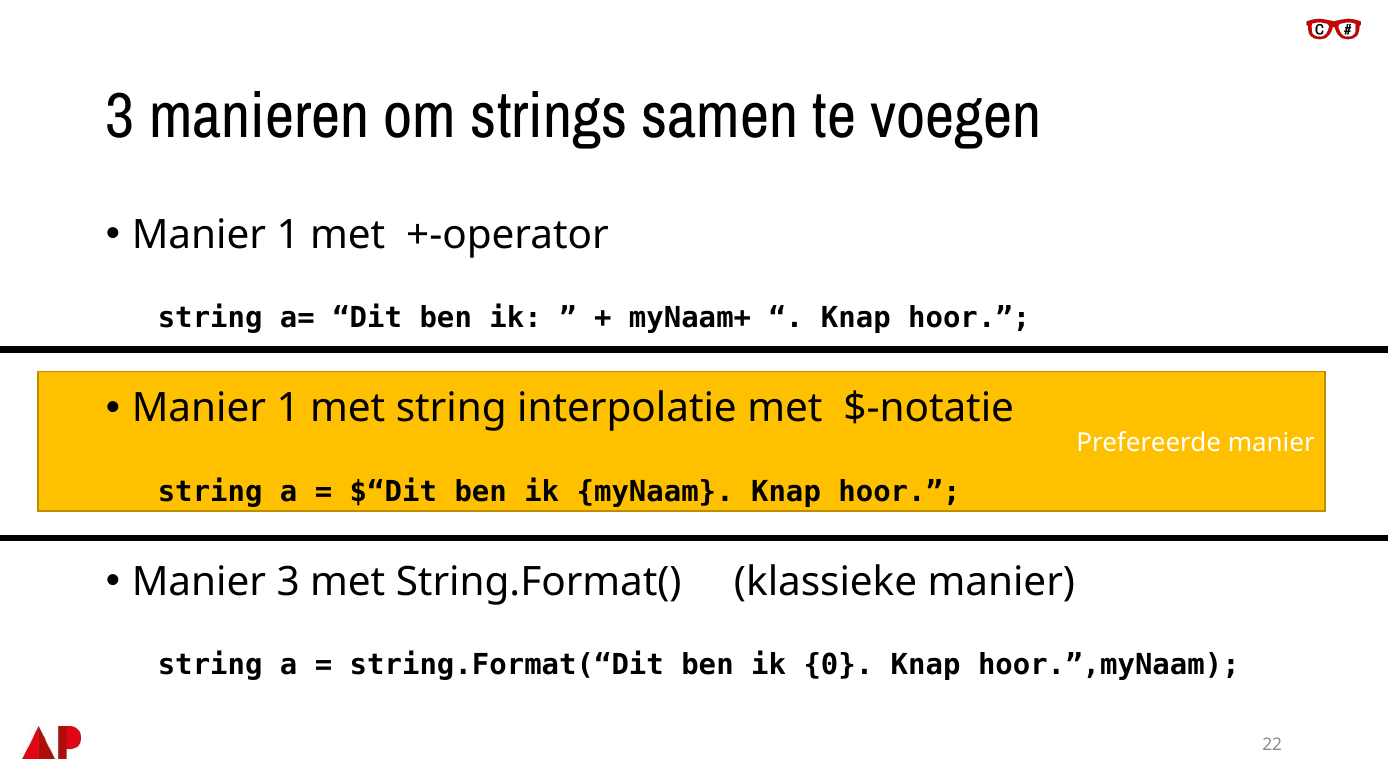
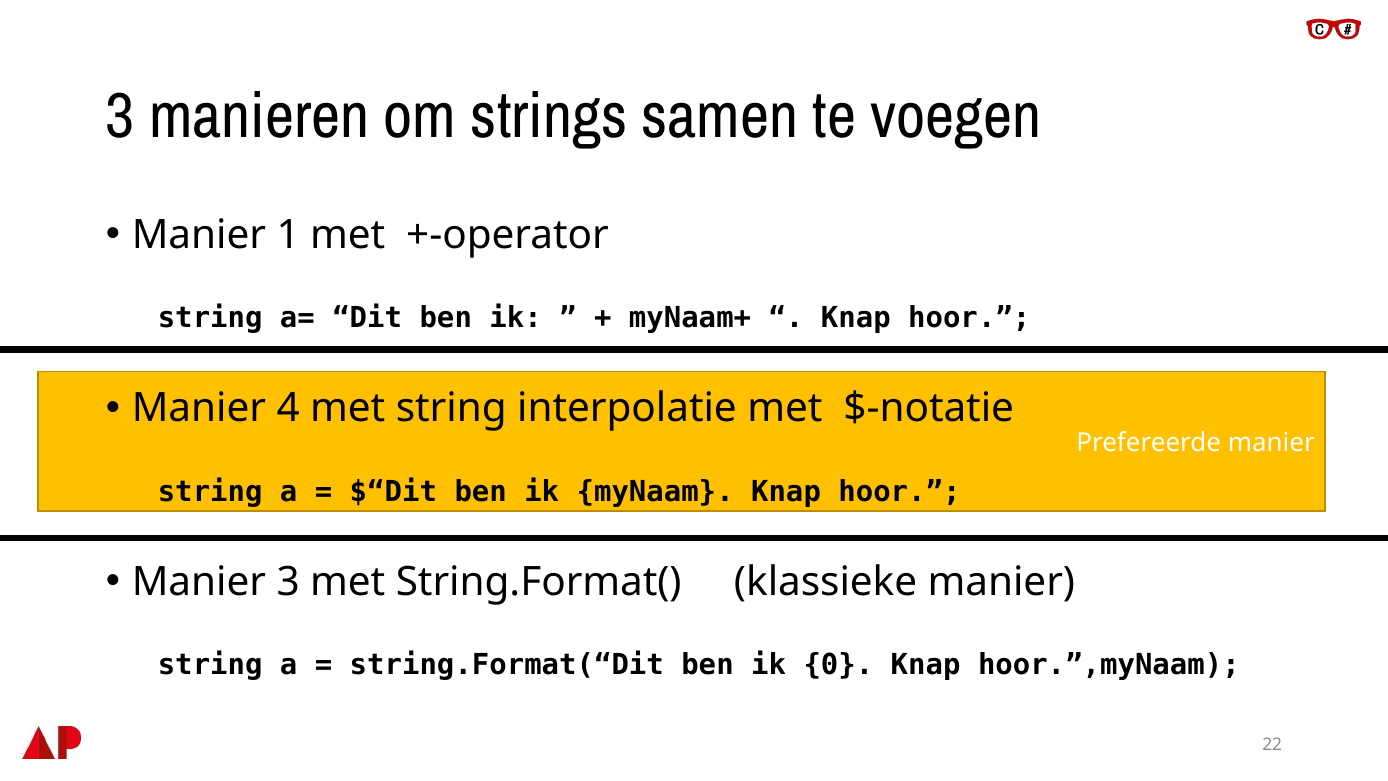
1: 1 -> 4 (288, 408)
